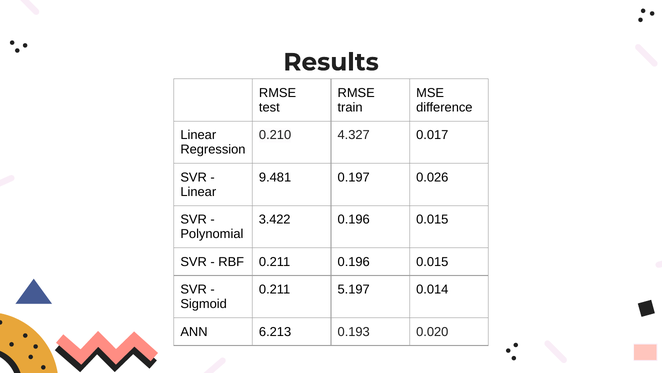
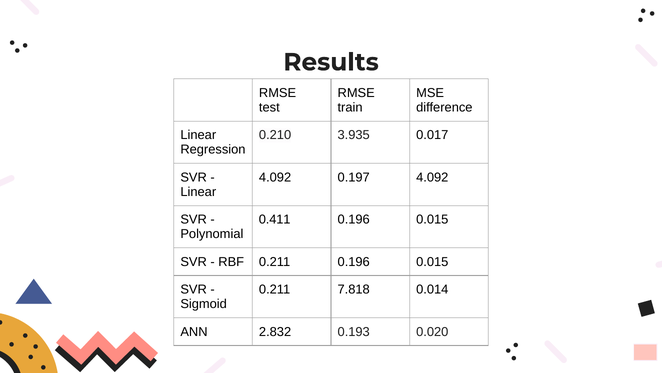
4.327: 4.327 -> 3.935 (354, 135)
9.481: 9.481 -> 4.092 (275, 177)
0.197 0.026: 0.026 -> 4.092 (432, 177)
3.422: 3.422 -> 0.411 (275, 219)
5.197: 5.197 -> 7.818 (354, 289)
6.213: 6.213 -> 2.832 (275, 331)
